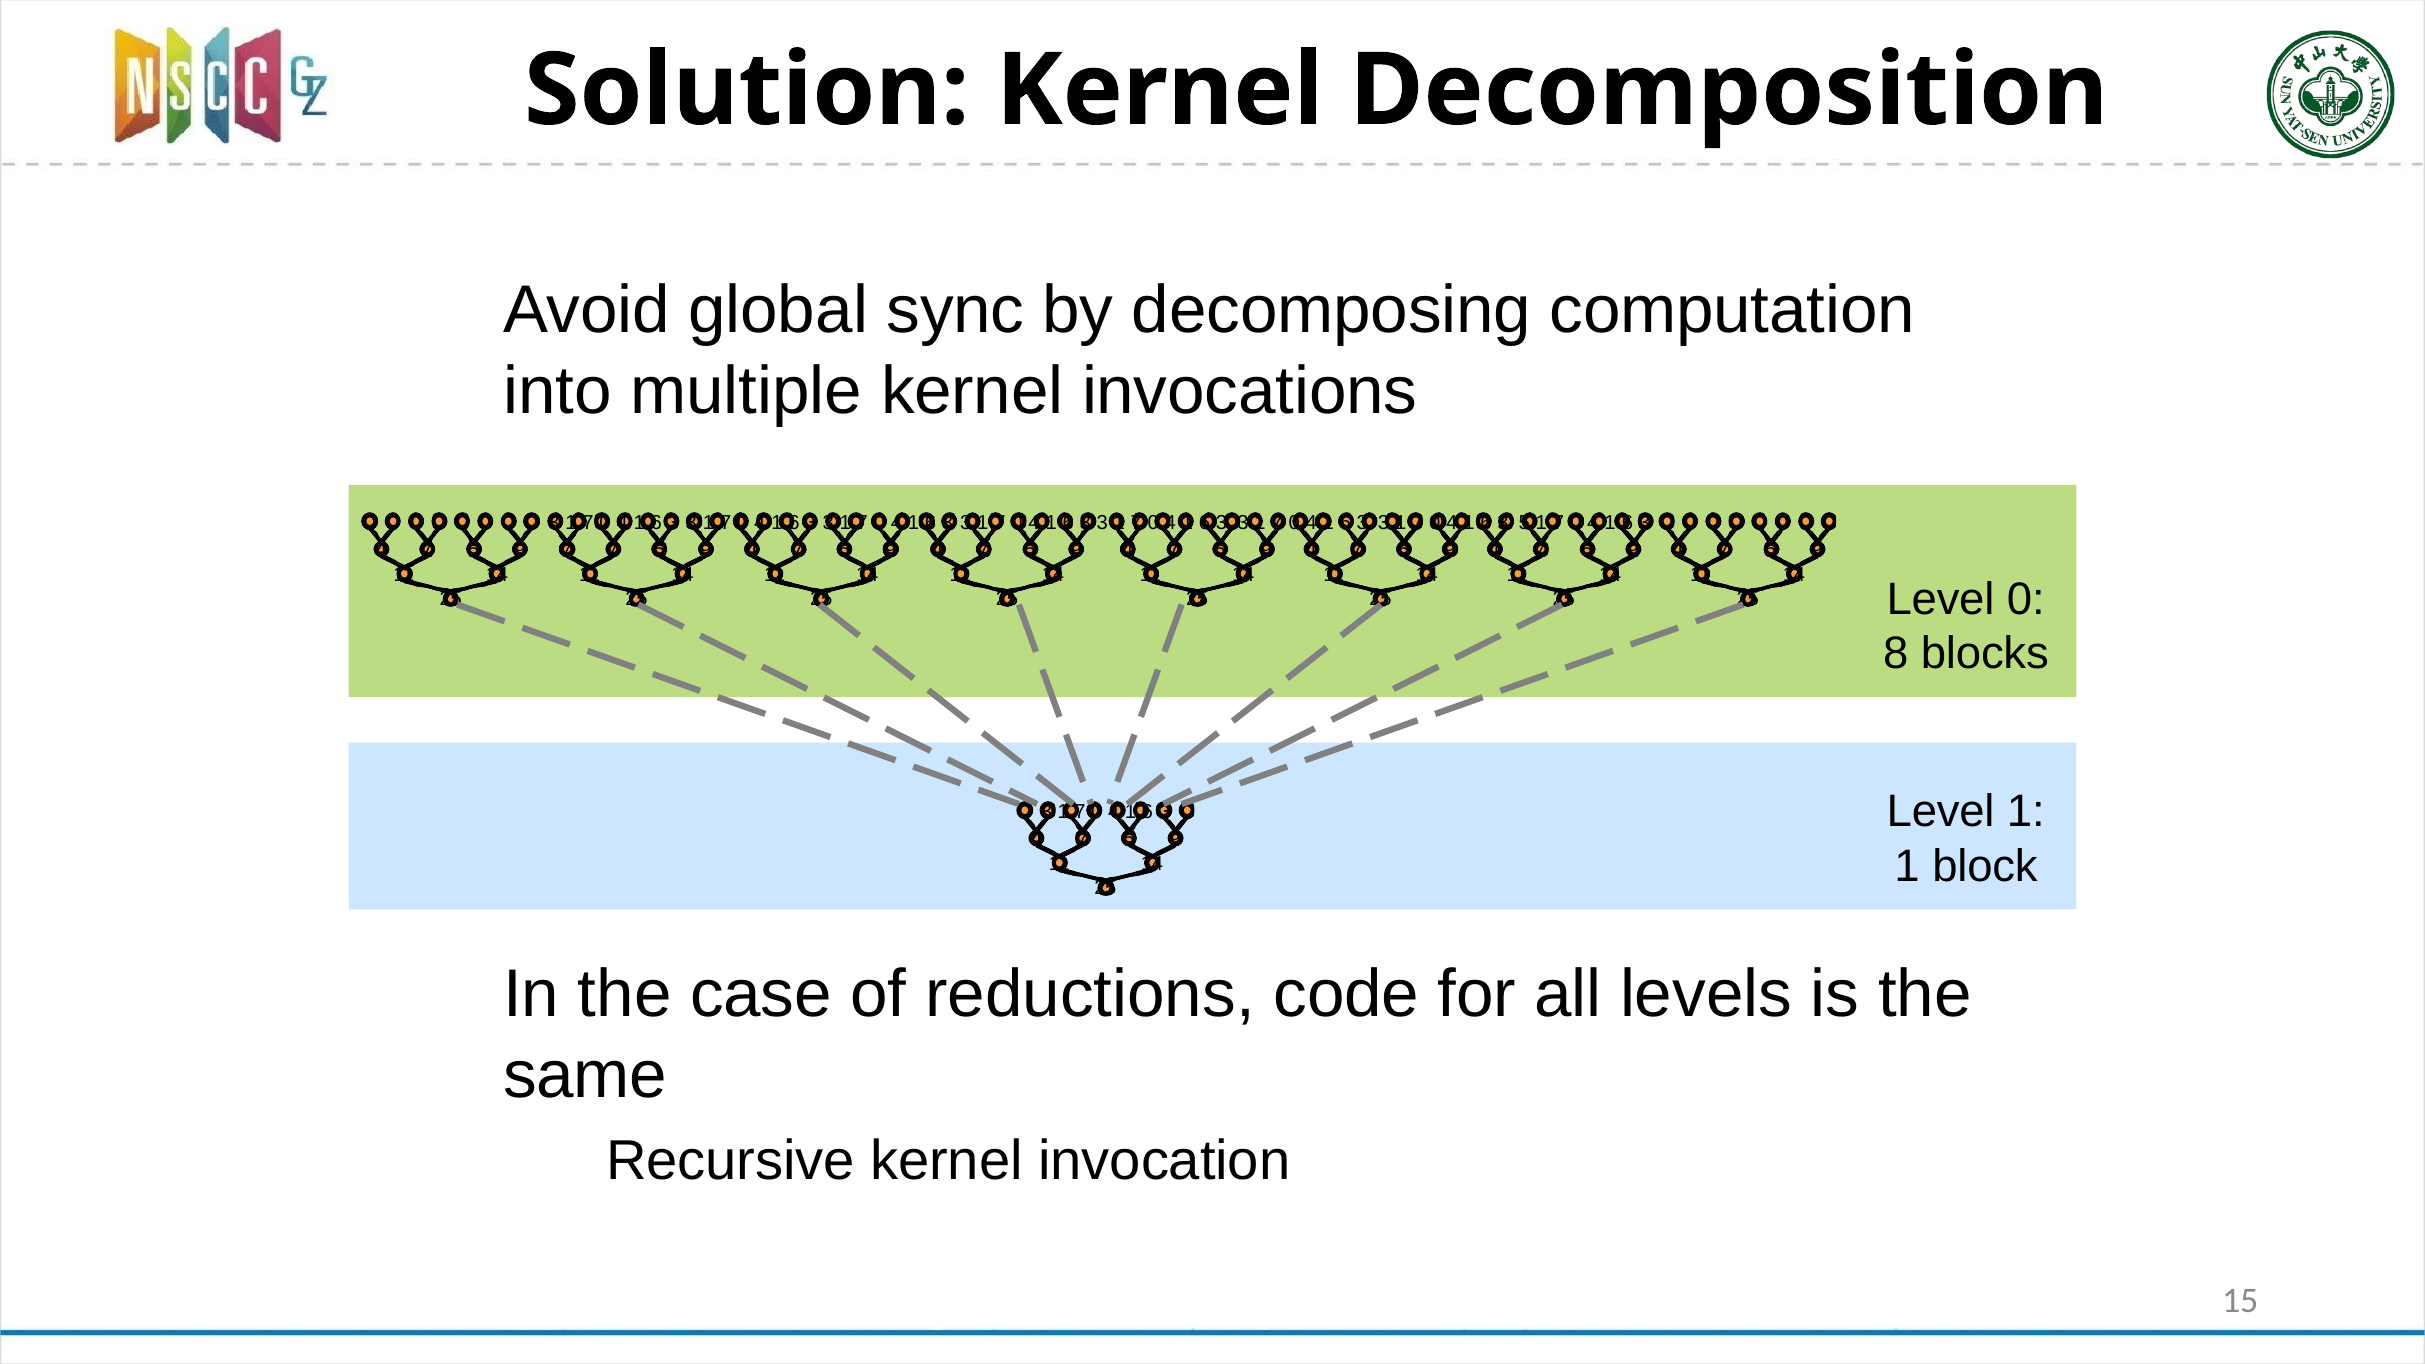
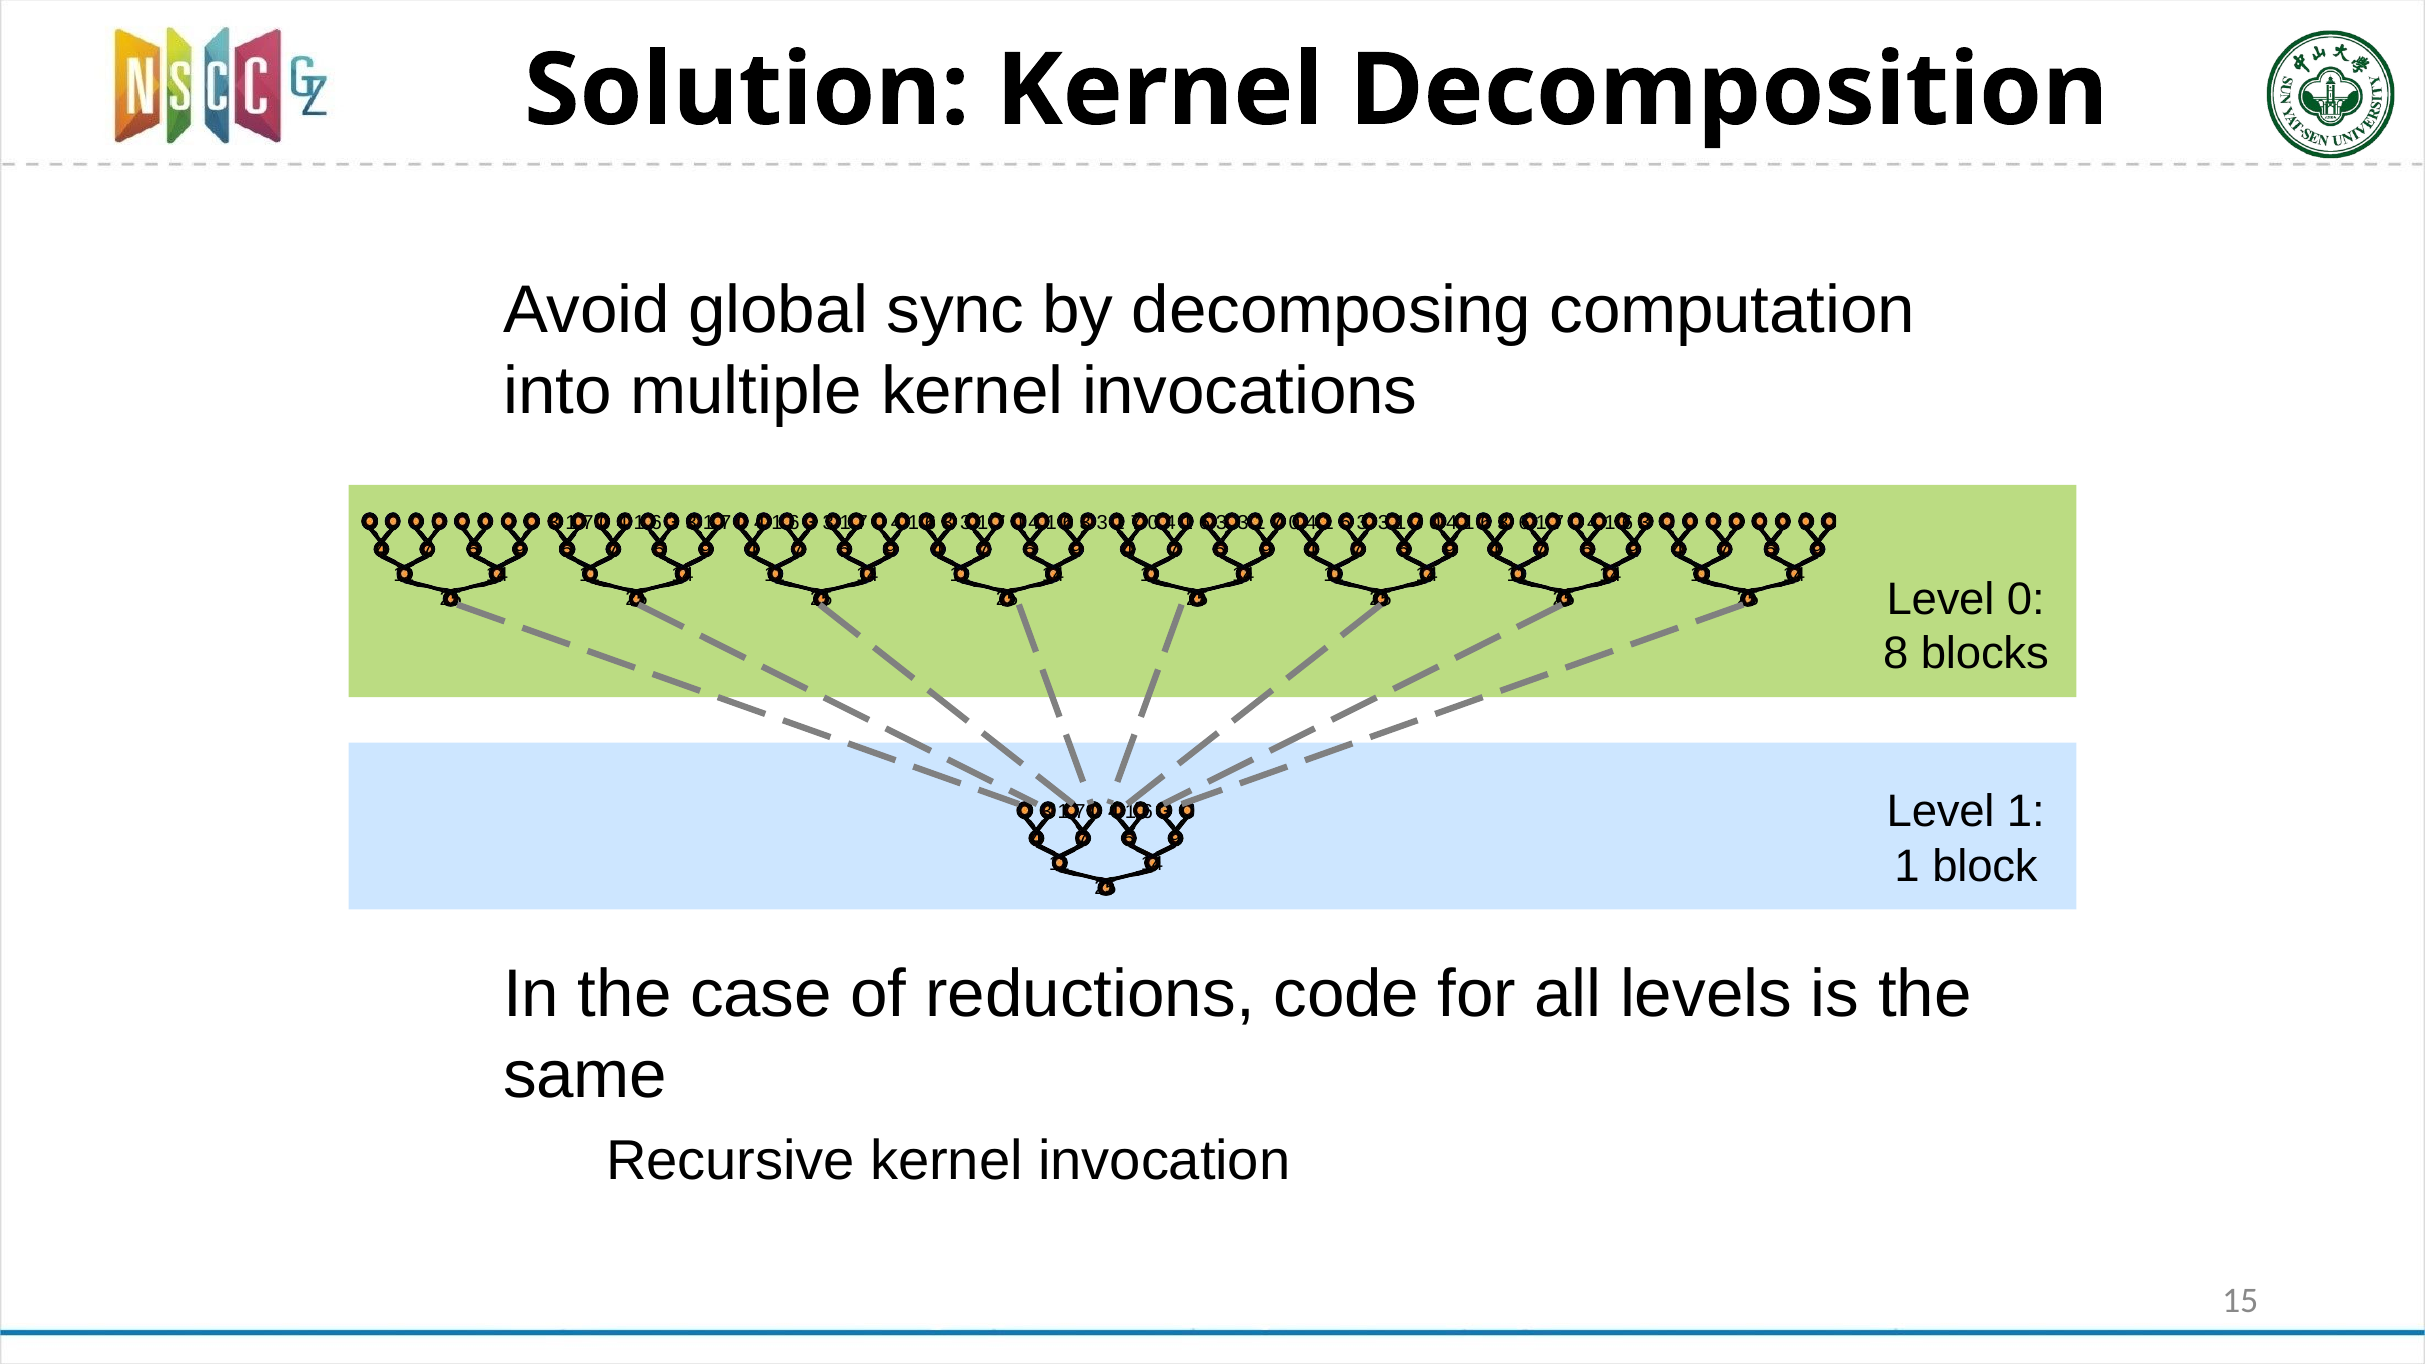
3 5: 5 -> 6 (1524, 522)
9 7: 7 -> 5 (567, 550)
